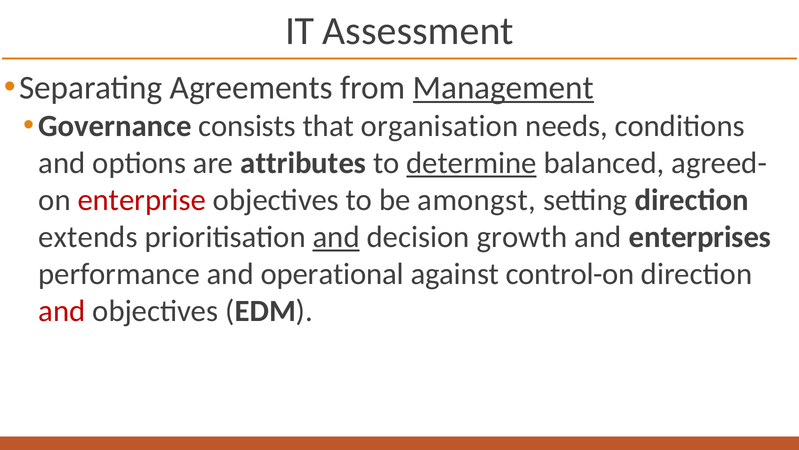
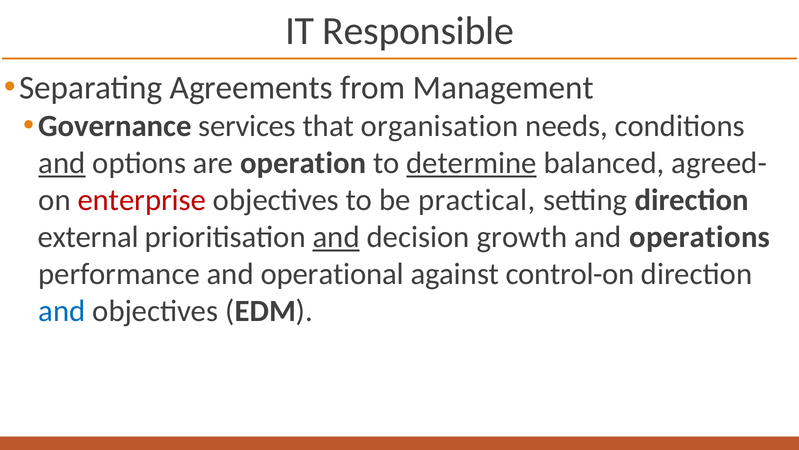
Assessment: Assessment -> Responsible (418, 31)
Management underline: present -> none (503, 88)
consists: consists -> services (247, 126)
and underline: none -> present (62, 163)
attributes: attributes -> operation (303, 163)
amongst: amongst -> practical (477, 200)
extends: extends -> external (88, 237)
enterprises: enterprises -> operations (700, 237)
and colour: red -> blue (62, 311)
